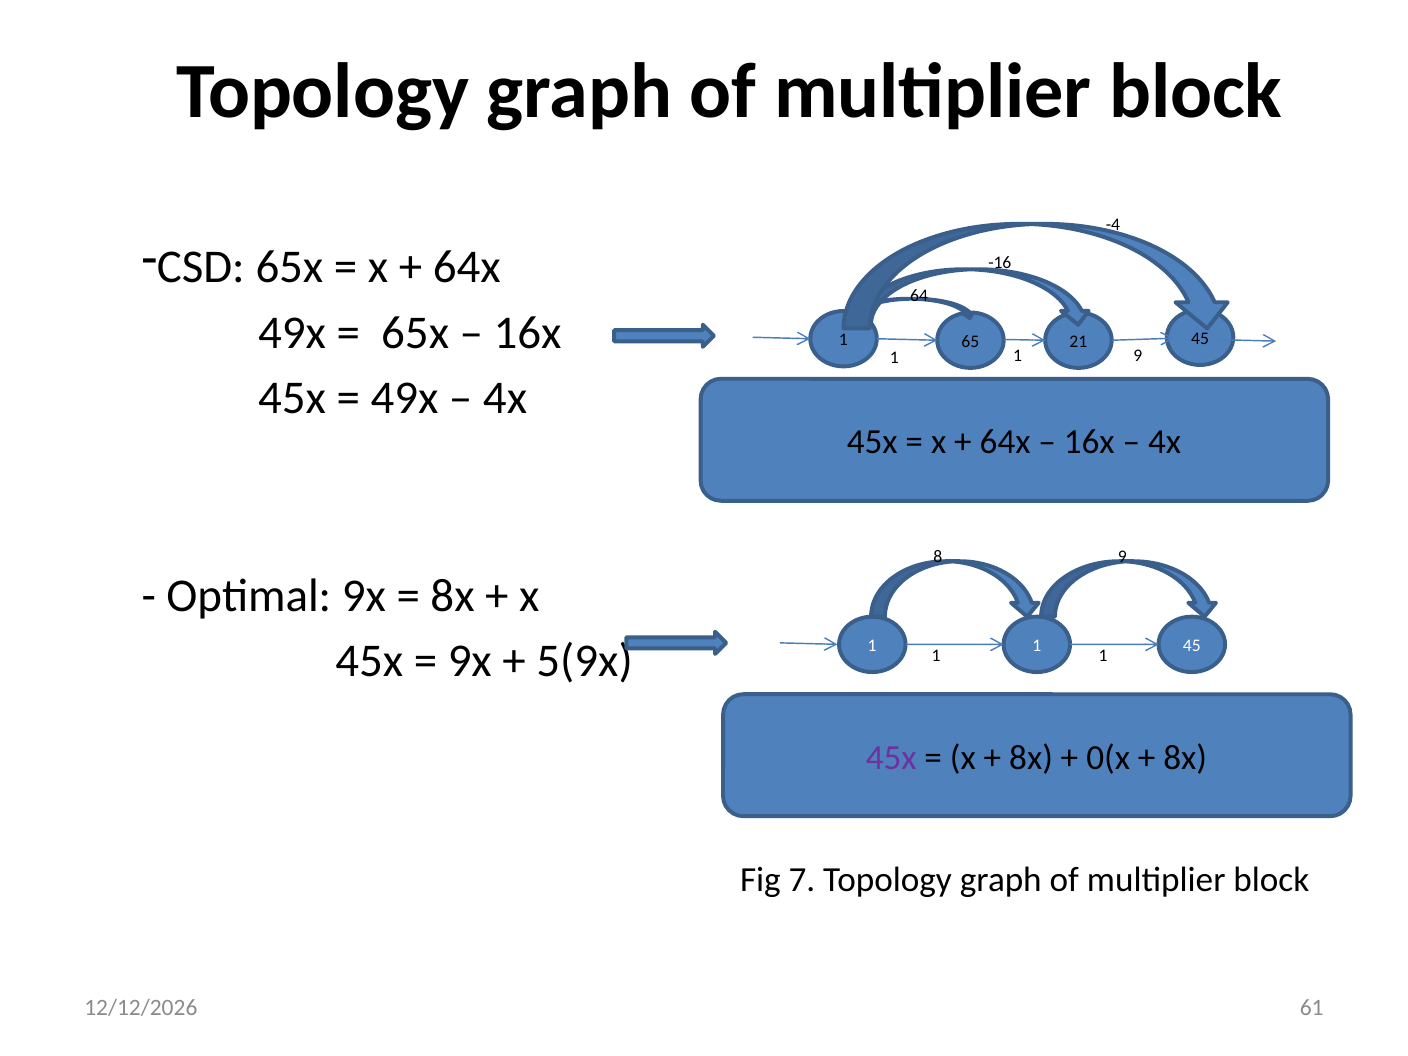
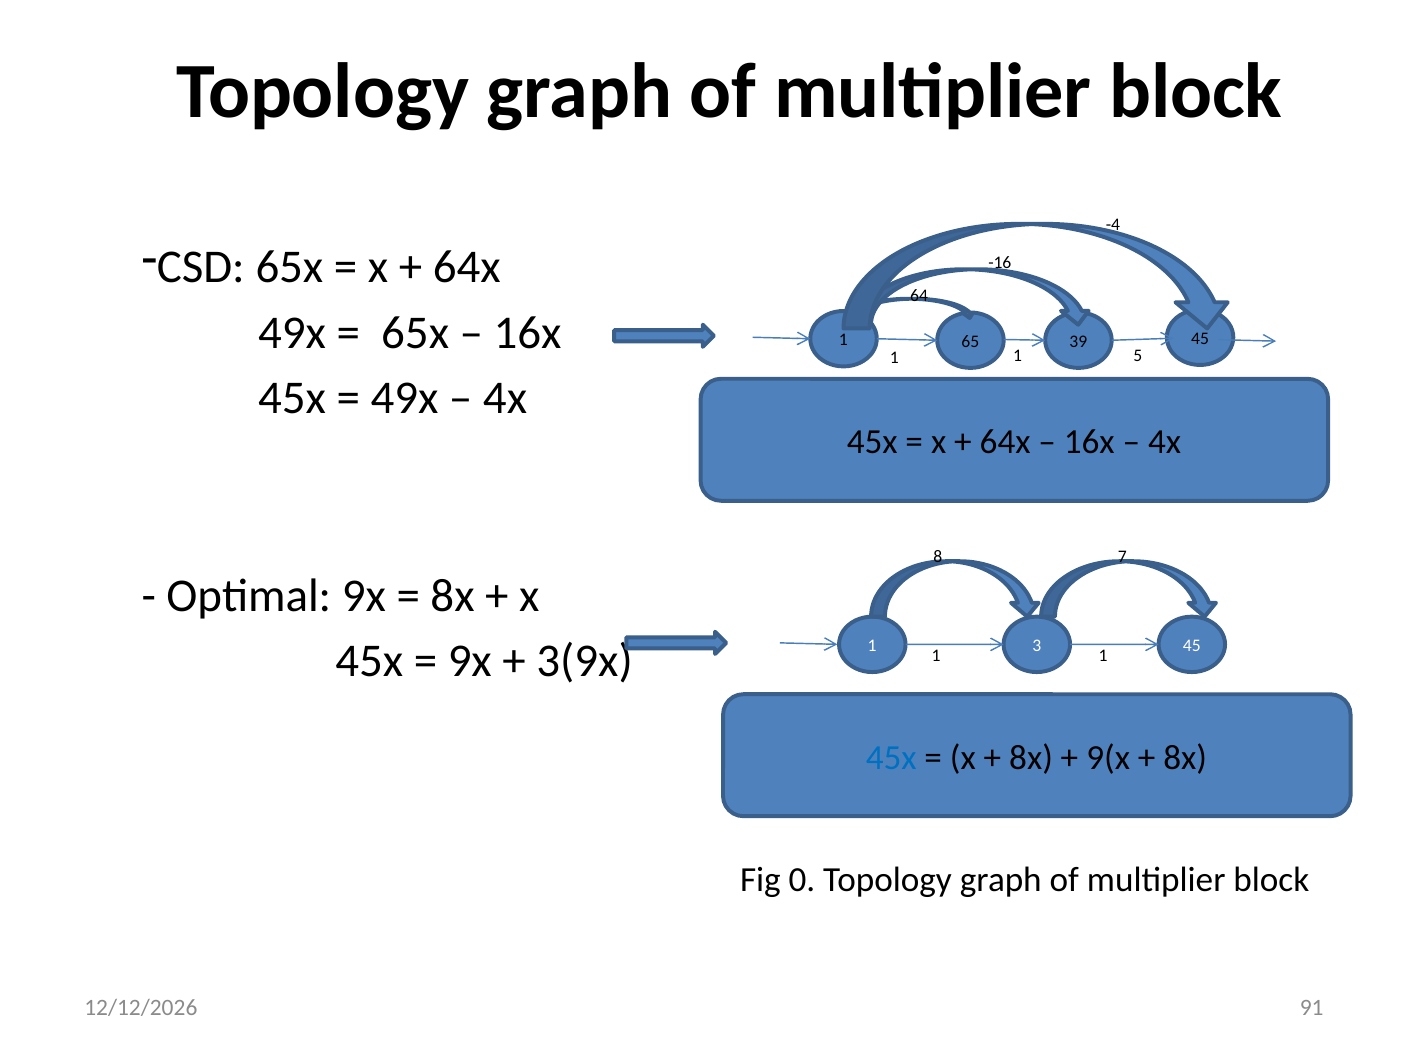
21: 21 -> 39 (1078, 341)
1 9: 9 -> 5 (1138, 356)
8 9: 9 -> 7 (1122, 557)
1: 1 -> 3 (1037, 646)
5(9x: 5(9x -> 3(9x (585, 661)
45x colour: purple -> blue (891, 758)
0(x: 0(x -> 9(x (1108, 758)
7: 7 -> 0 (802, 880)
61: 61 -> 91 (1312, 1008)
